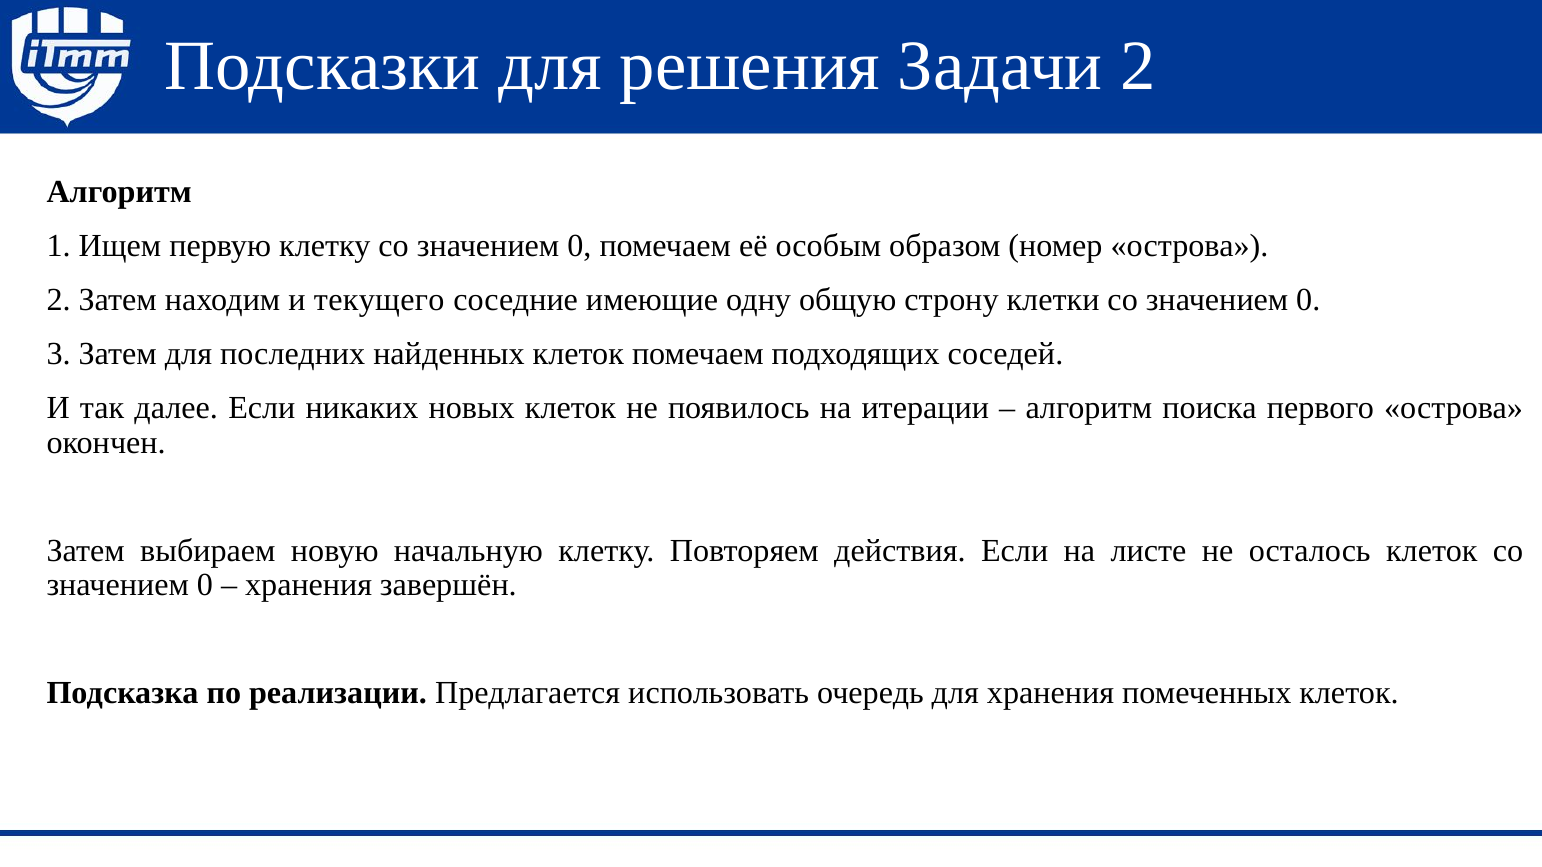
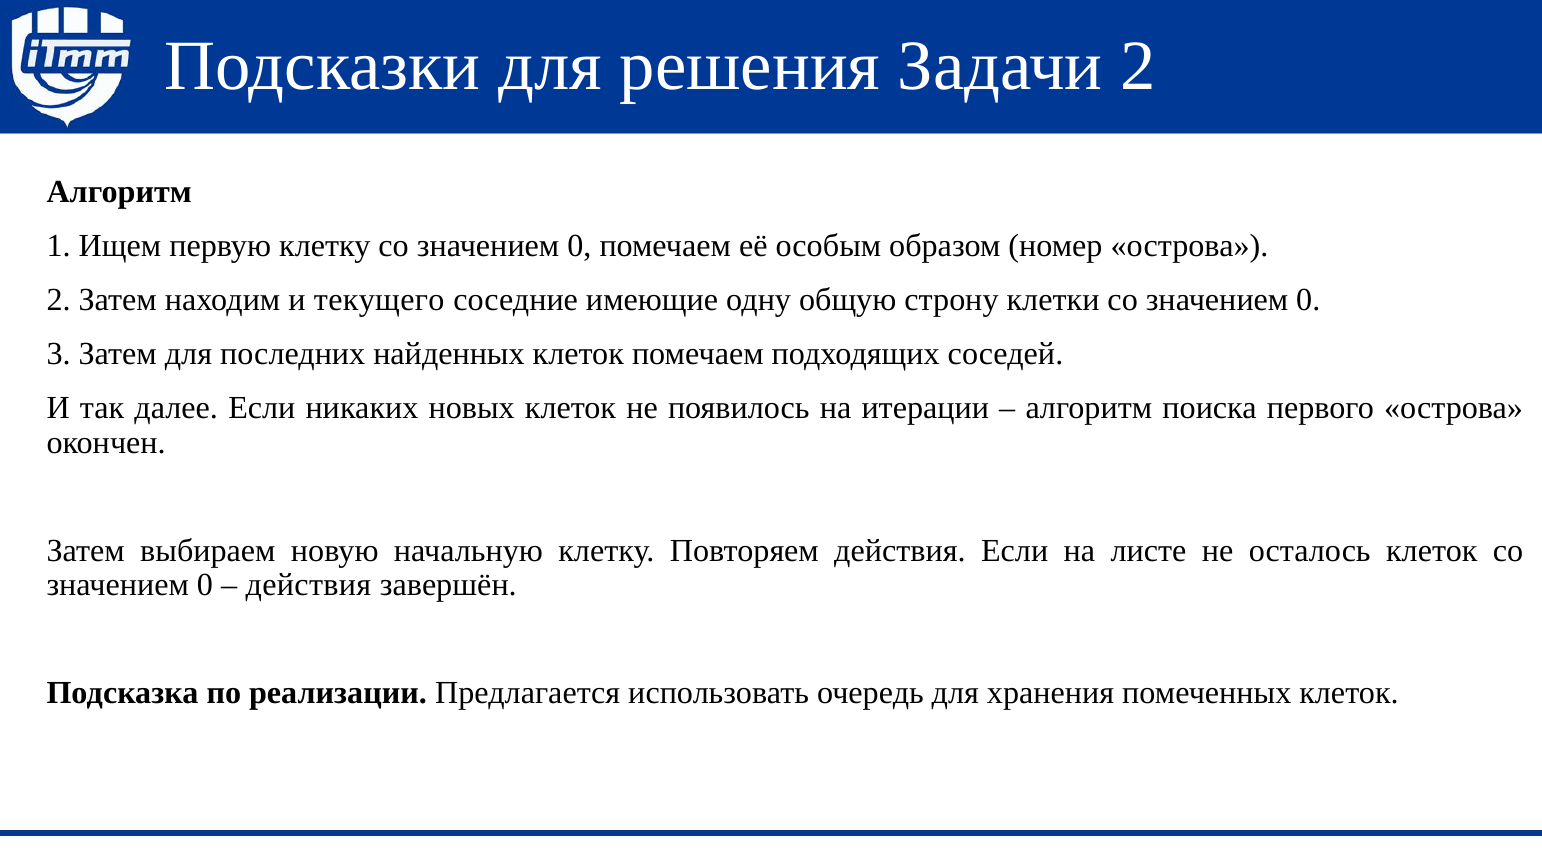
хранения: хранения -> действия (308, 585)
